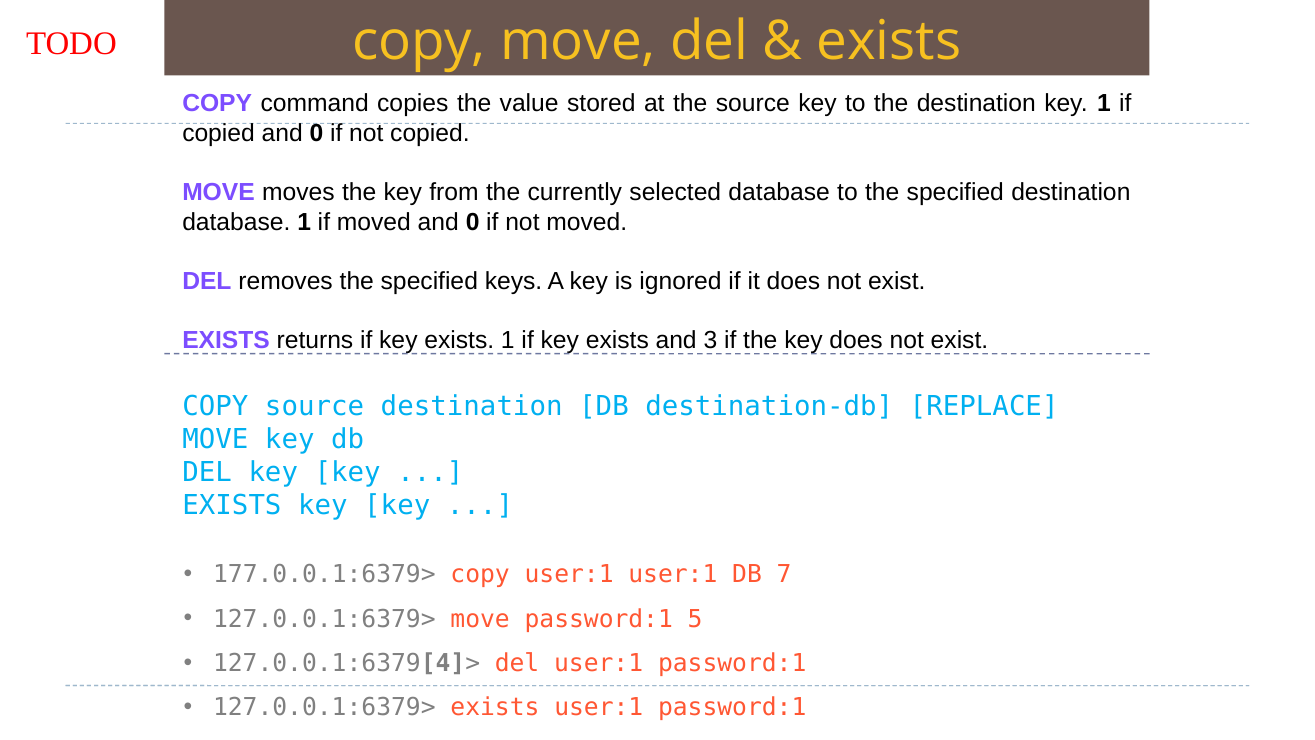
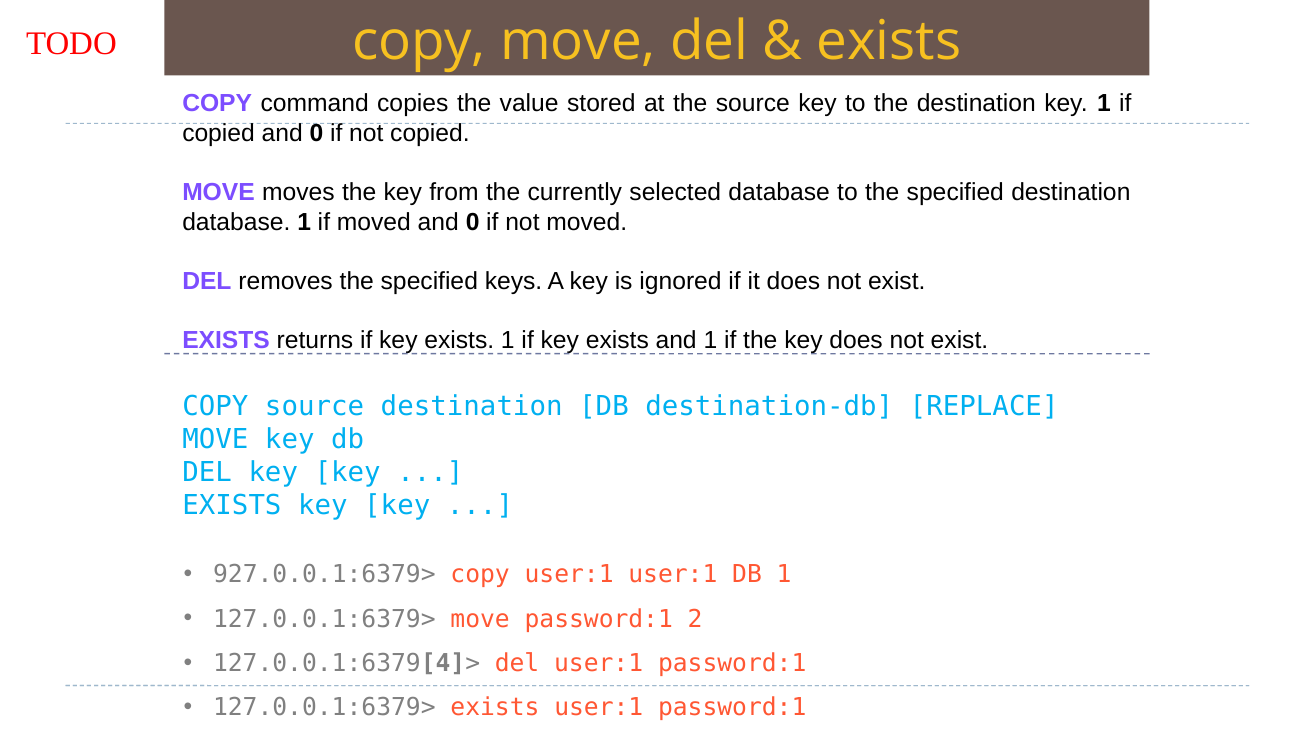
and 3: 3 -> 1 (710, 340)
177.0.0.1:6379>: 177.0.0.1:6379> -> 927.0.0.1:6379> (324, 574)
DB 7: 7 -> 1 (784, 574)
5: 5 -> 2 (695, 619)
